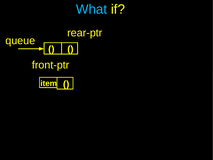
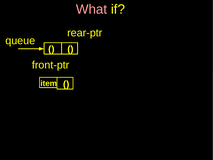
What colour: light blue -> pink (91, 9)
